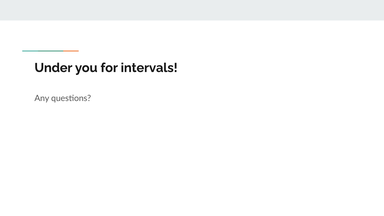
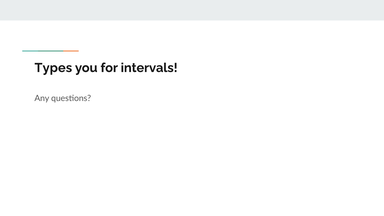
Under: Under -> Types (53, 68)
